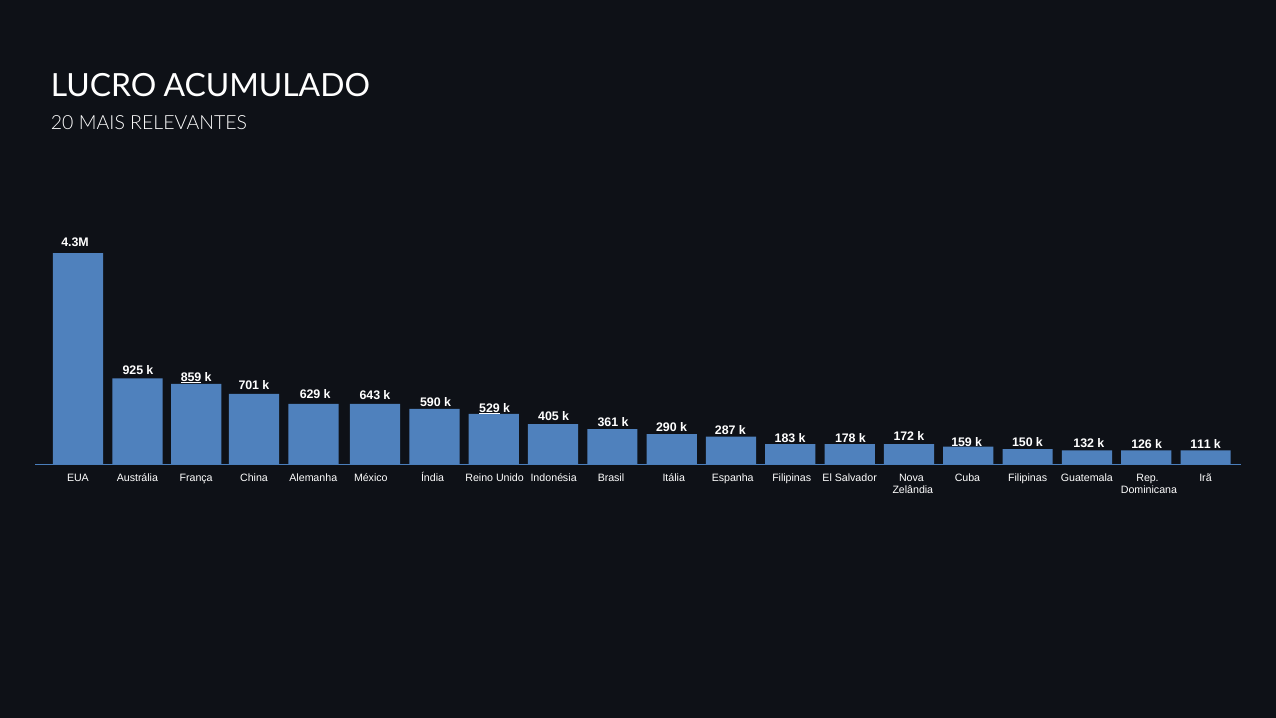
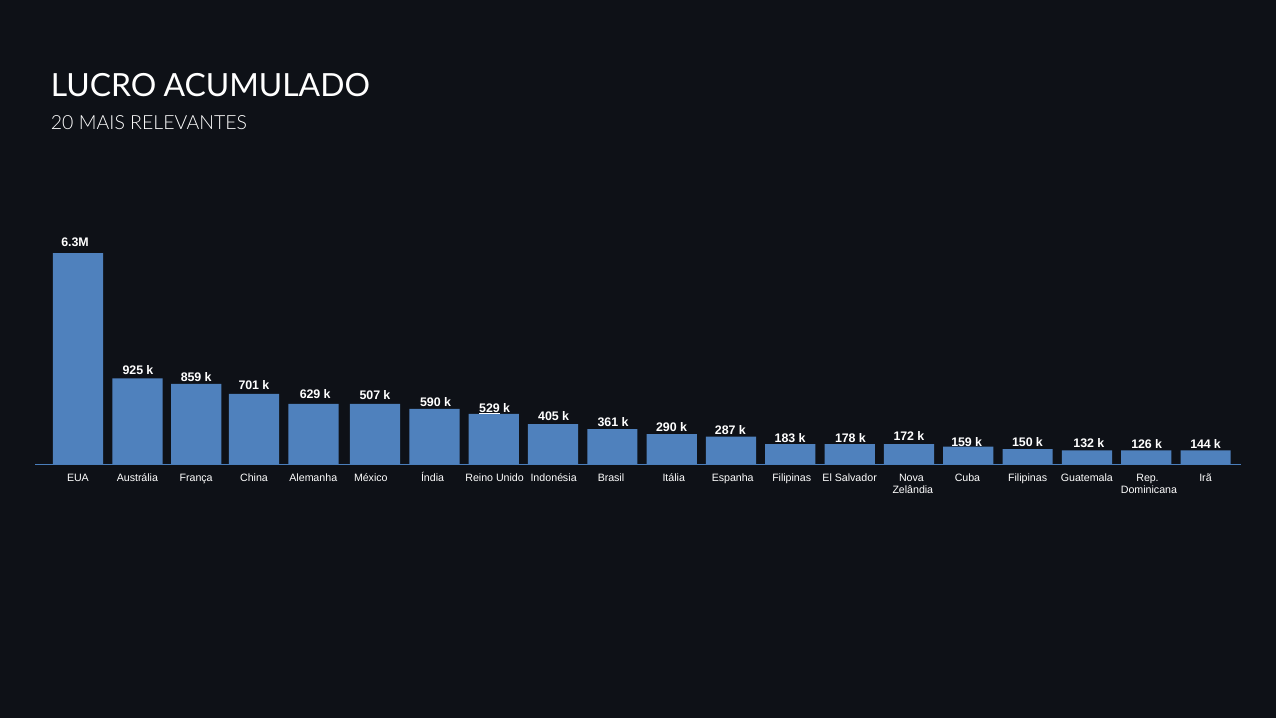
4.3M: 4.3M -> 6.3M (75, 243)
859 underline: present -> none (191, 377)
643: 643 -> 507 (370, 395)
111: 111 -> 144 (1201, 445)
